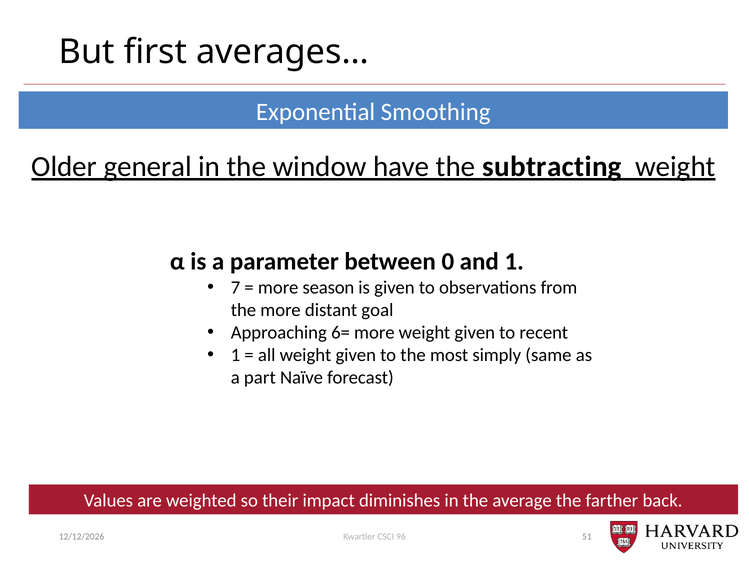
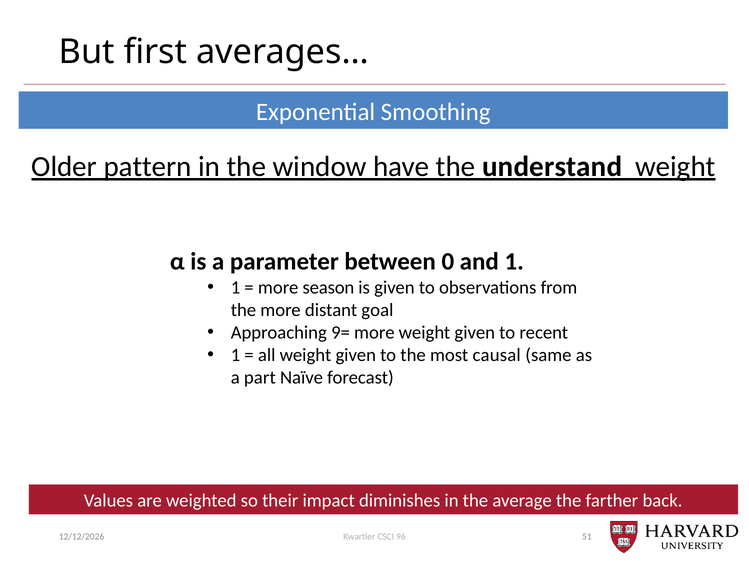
general: general -> pattern (148, 167)
subtracting: subtracting -> understand (552, 167)
7: 7 -> 1 (236, 287)
6=: 6= -> 9= (341, 332)
simply: simply -> causal (497, 355)
